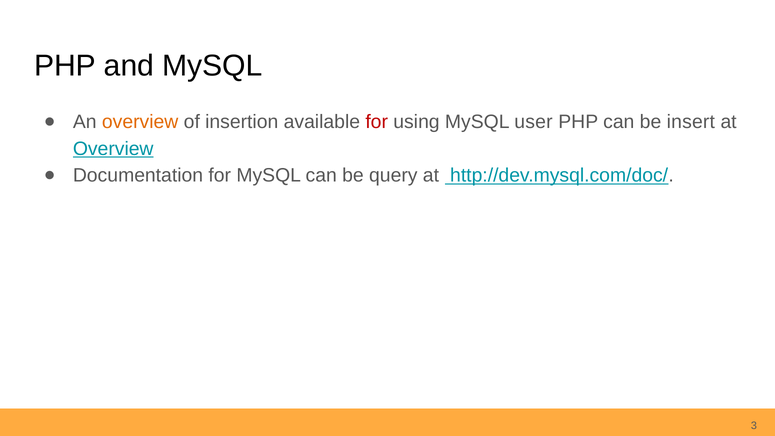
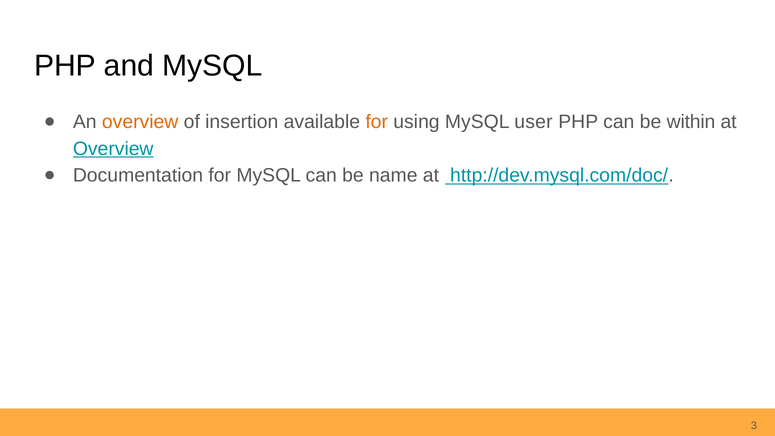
for colour: red -> orange (377, 122)
insert: insert -> within (691, 122)
query: query -> name (393, 175)
